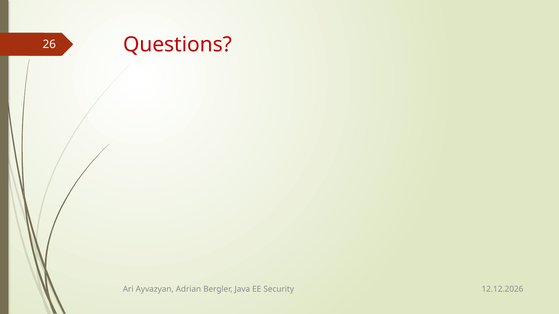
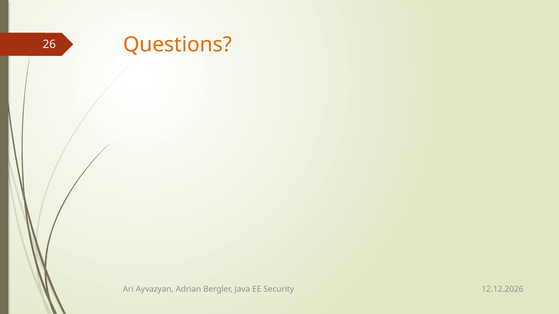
Questions colour: red -> orange (177, 45)
